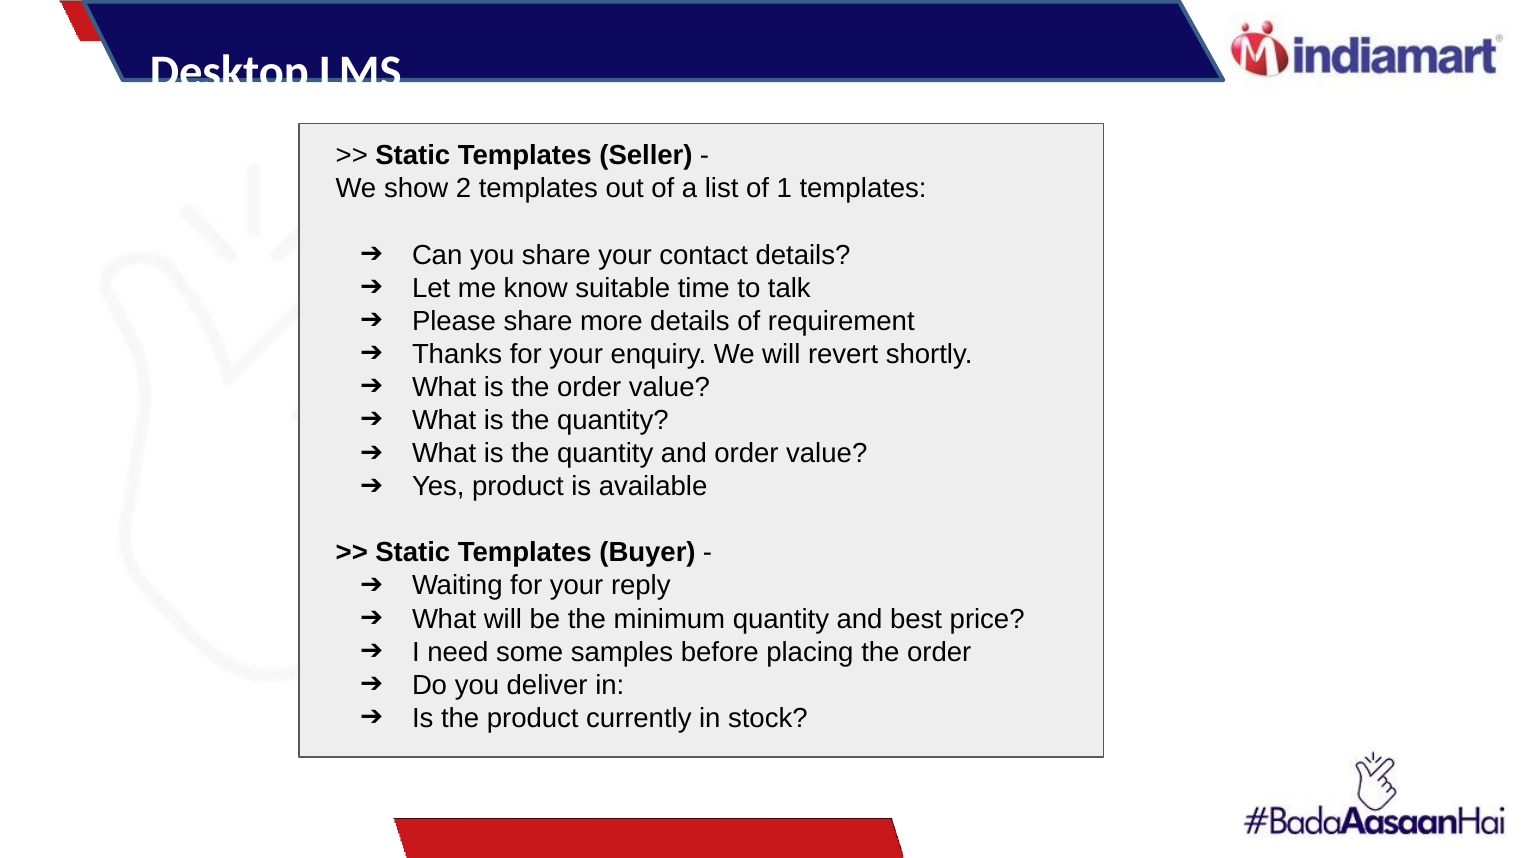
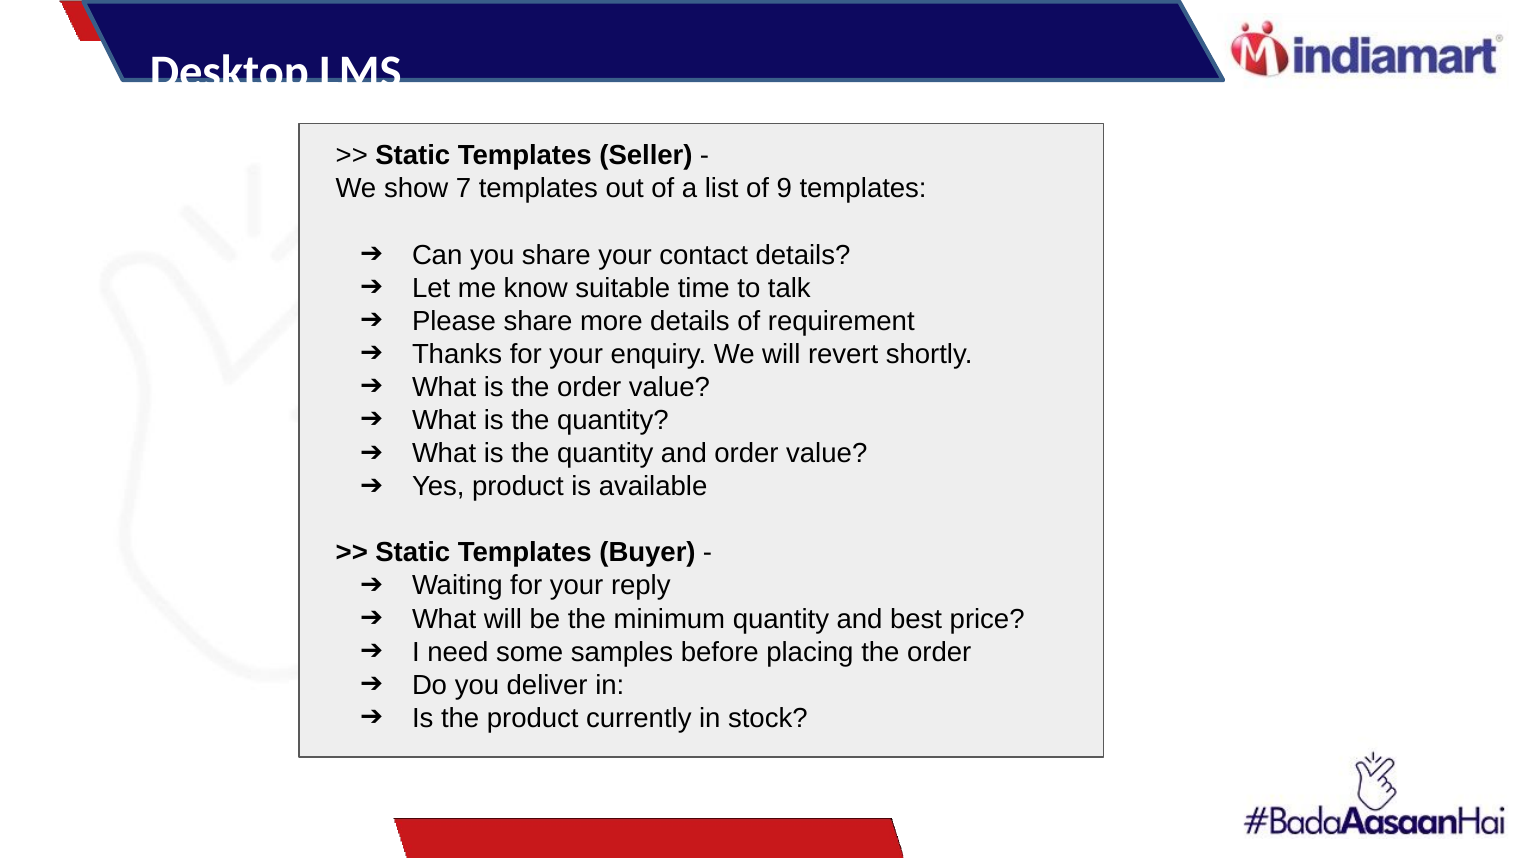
2: 2 -> 7 (464, 189)
1: 1 -> 9 (784, 189)
